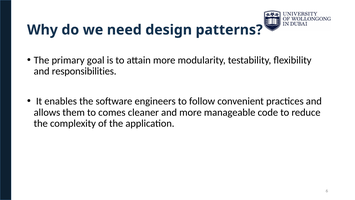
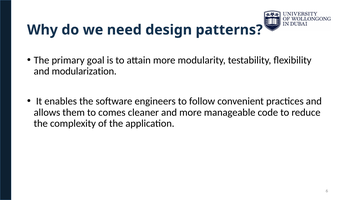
responsibilities: responsibilities -> modularization (84, 71)
